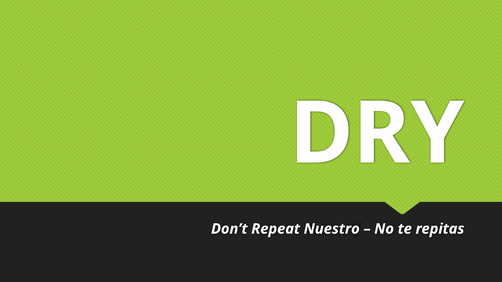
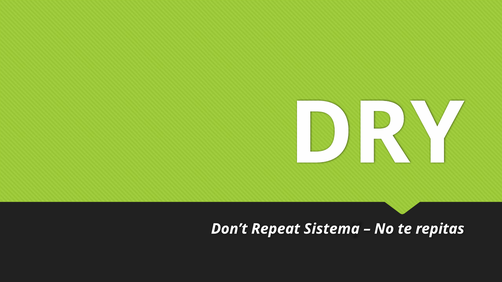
Nuestro: Nuestro -> Sistema (332, 229)
